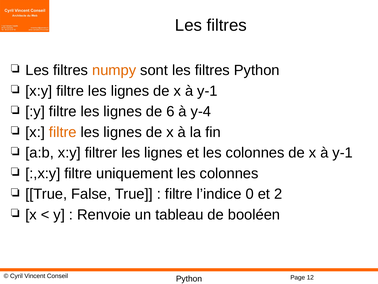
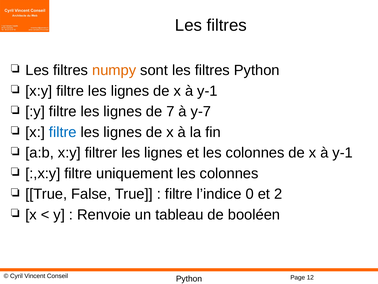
6: 6 -> 7 (170, 111)
y-4: y-4 -> y-7 (201, 111)
filtre colour: orange -> blue (63, 132)
